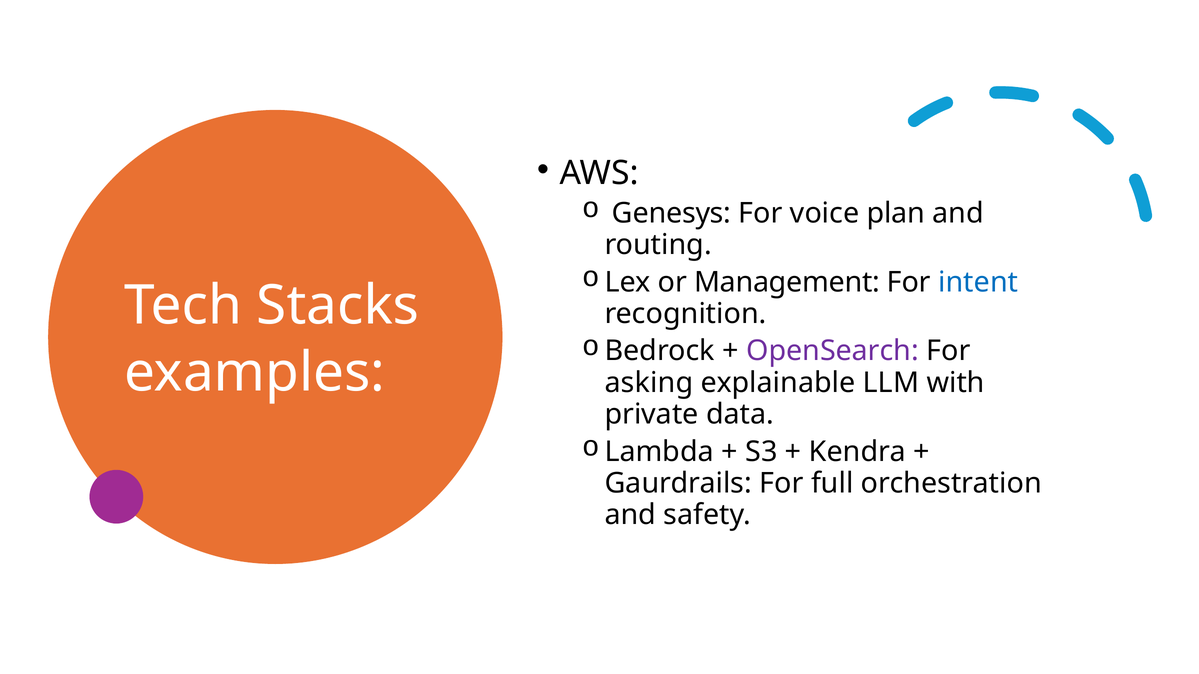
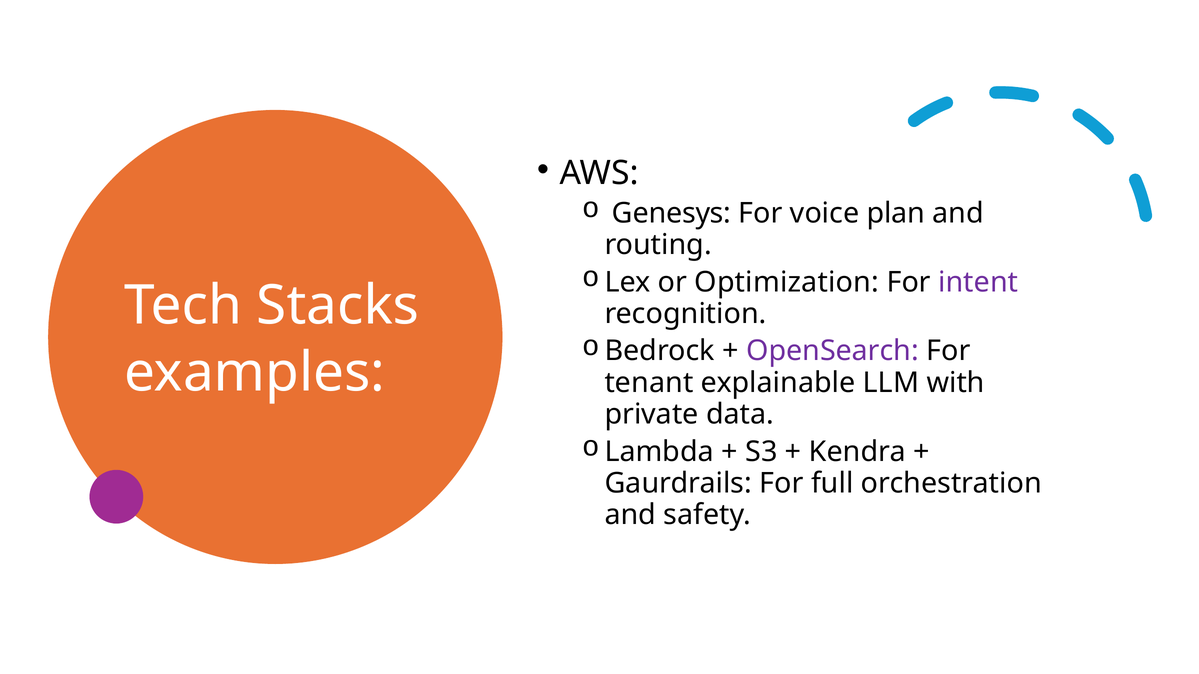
Management: Management -> Optimization (787, 282)
intent colour: blue -> purple (978, 282)
asking: asking -> tenant (649, 383)
